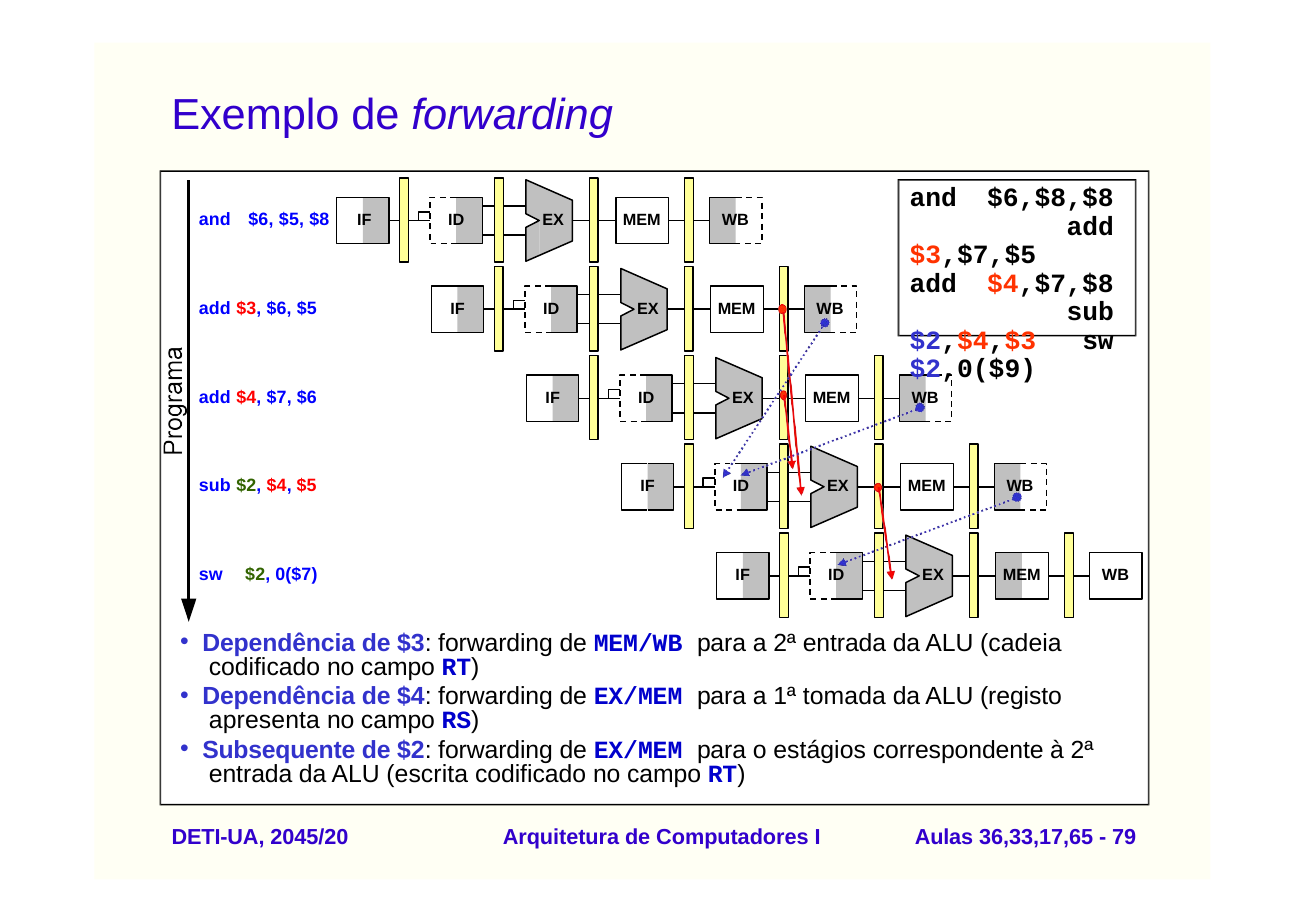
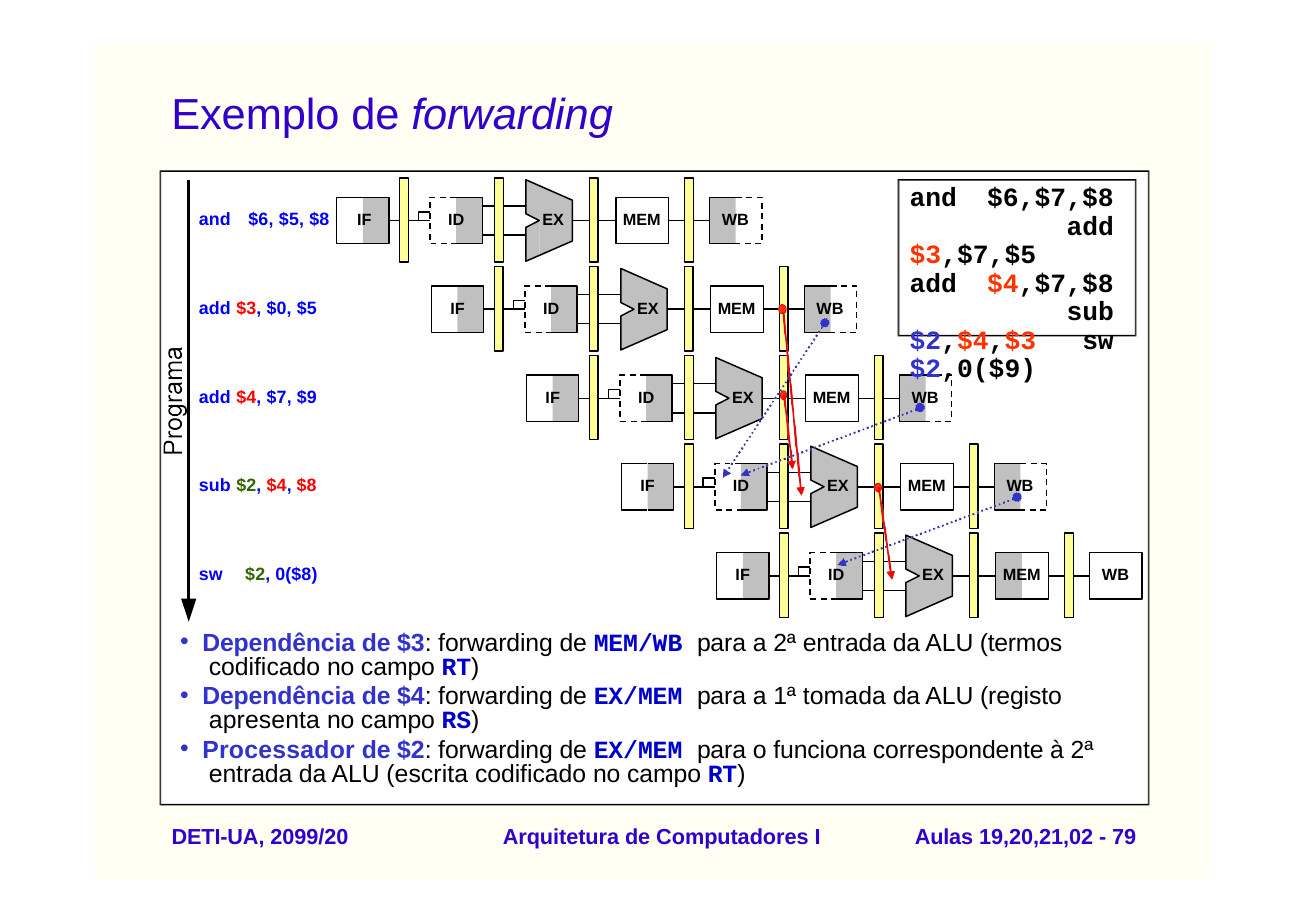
$6,$8,$8: $6,$8,$8 -> $6,$7,$8 (1050, 198)
$3 $6: $6 -> $0 (279, 308)
$7 $6: $6 -> $9 (307, 397)
$4 $5: $5 -> $8 (307, 486)
0($7: 0($7 -> 0($8 (296, 575)
cadeia: cadeia -> termos (1021, 643)
Subsequente: Subsequente -> Processador (279, 750)
estágios: estágios -> funciona (820, 750)
2045/20: 2045/20 -> 2099/20 (309, 837)
36,33,17,65: 36,33,17,65 -> 19,20,21,02 (1036, 837)
